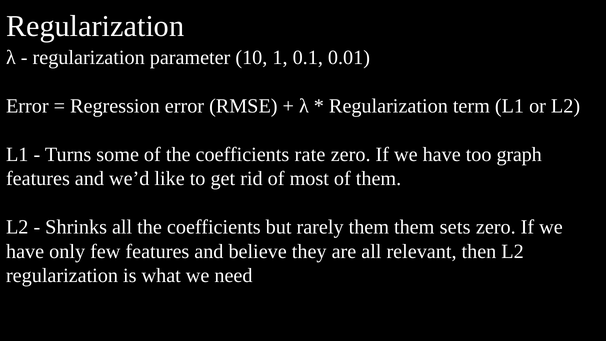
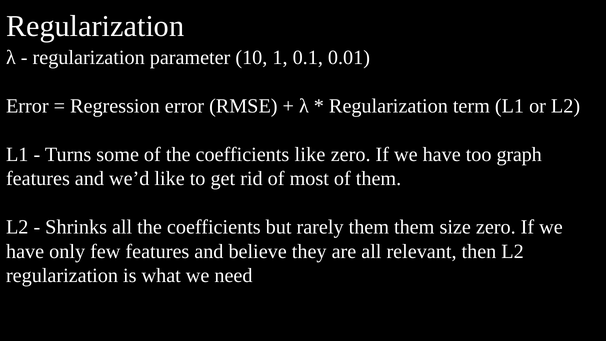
coefficients rate: rate -> like (310, 155)
sets: sets -> size (455, 227)
